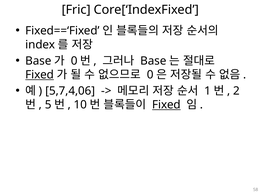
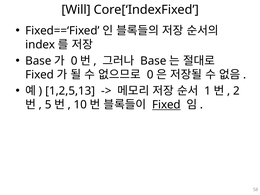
Fric: Fric -> Will (76, 10)
Fixed underline: present -> none (40, 75)
5,7,4,06: 5,7,4,06 -> 1,2,5,13 (70, 91)
